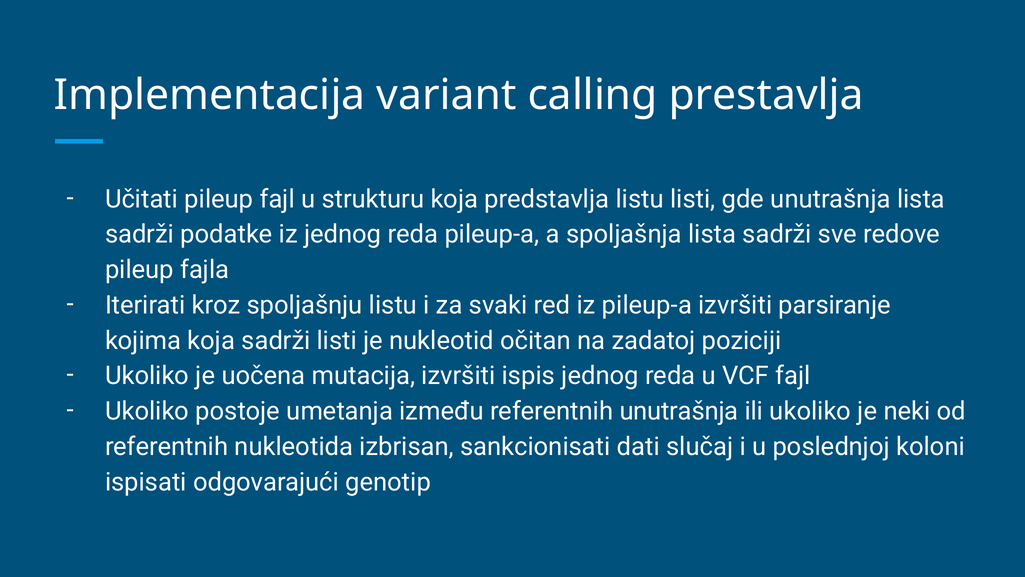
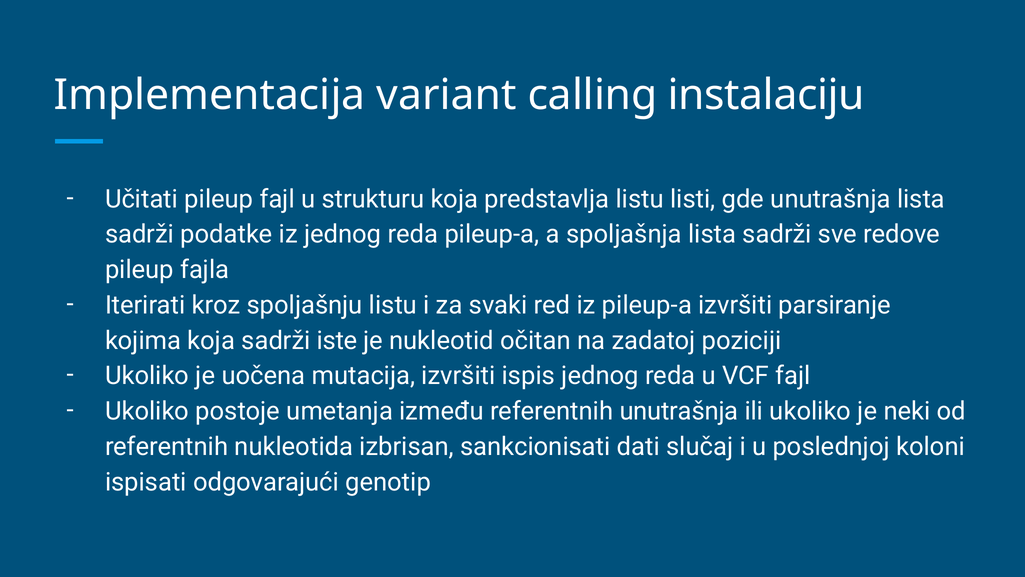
prestavlja: prestavlja -> instalaciju (766, 95)
sadrži listi: listi -> iste (337, 340)
